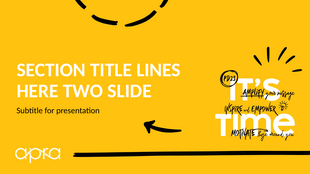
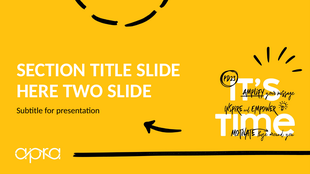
TITLE LINES: LINES -> SLIDE (158, 70)
